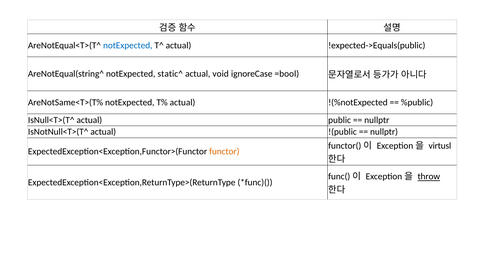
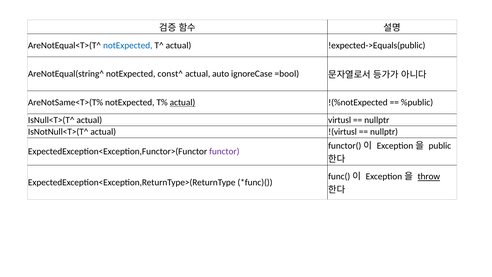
static^: static^ -> const^ (170, 74)
void: void -> auto (221, 74)
actual underline: none -> present (182, 102)
public: public -> virtusl (340, 120)
!(public: !(public -> !(virtusl (343, 132)
virtusl: virtusl -> public (440, 146)
functor colour: orange -> purple (224, 151)
